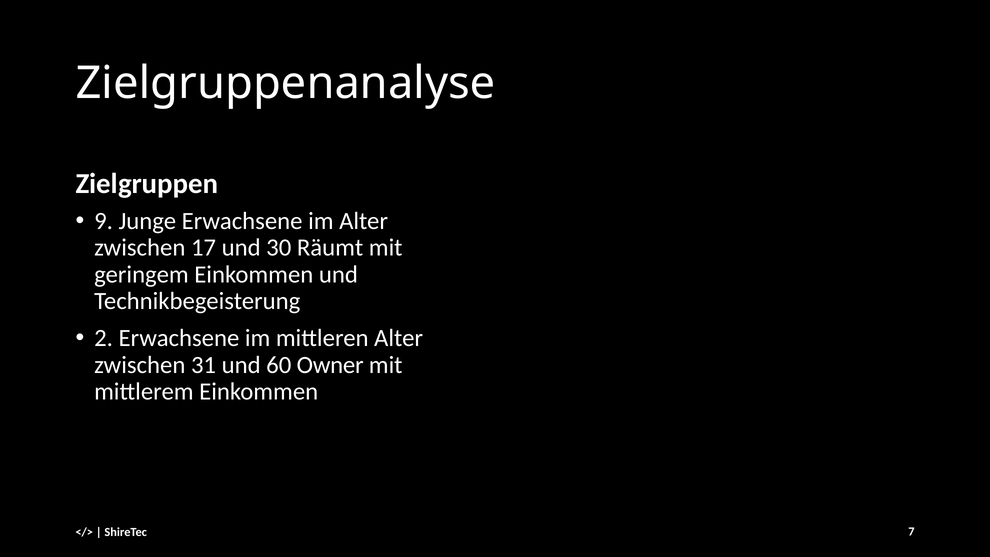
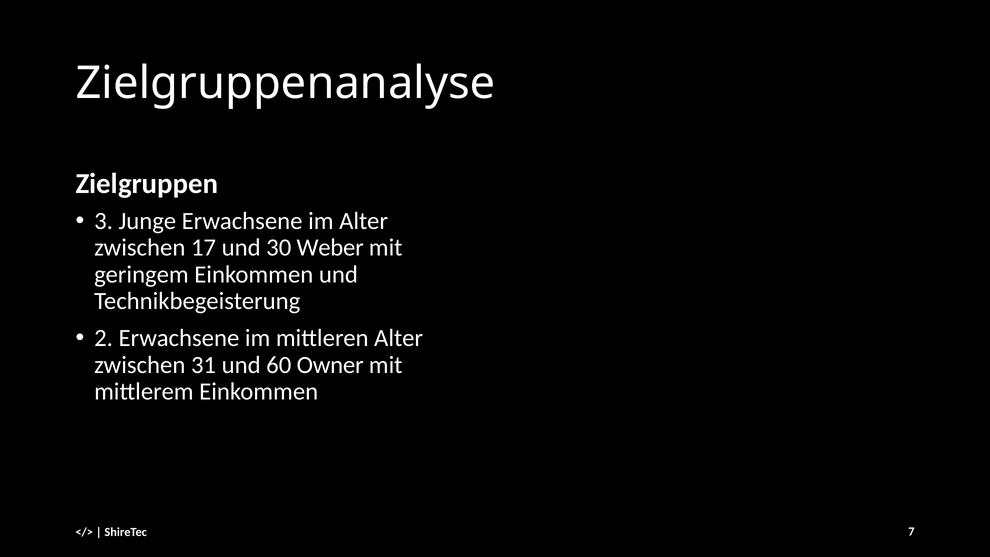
9: 9 -> 3 (104, 221)
Räumt: Räumt -> Weber (330, 248)
